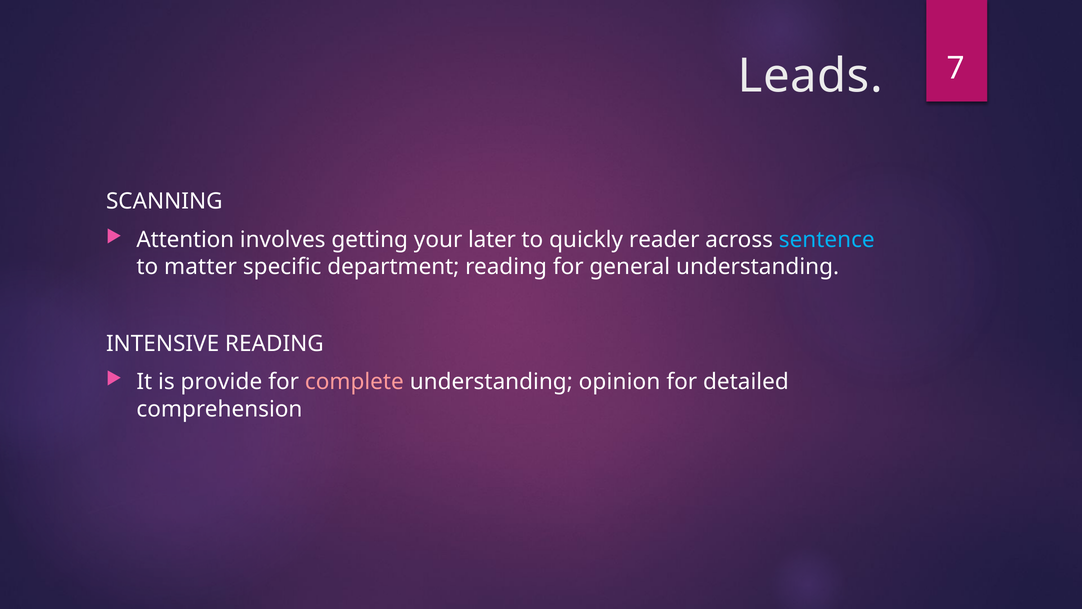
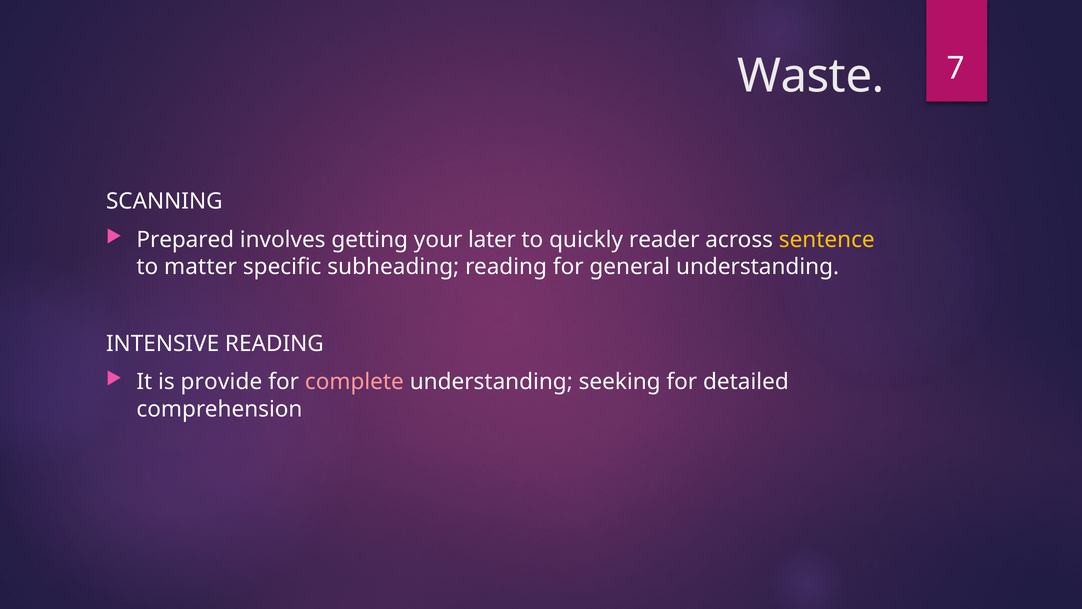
Leads: Leads -> Waste (811, 76)
Attention: Attention -> Prepared (185, 240)
sentence colour: light blue -> yellow (827, 240)
department: department -> subheading (393, 267)
opinion: opinion -> seeking (620, 382)
